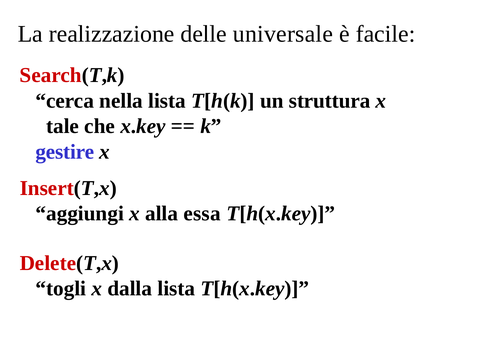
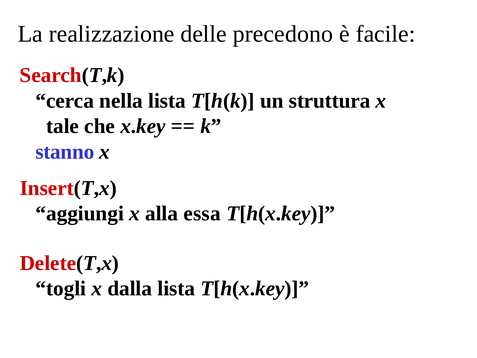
universale: universale -> precedono (283, 34)
gestire: gestire -> stanno (65, 152)
